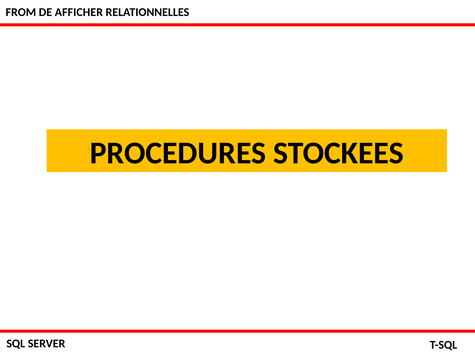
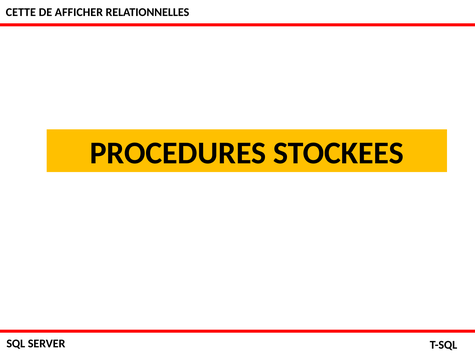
FROM: FROM -> CETTE (21, 12)
